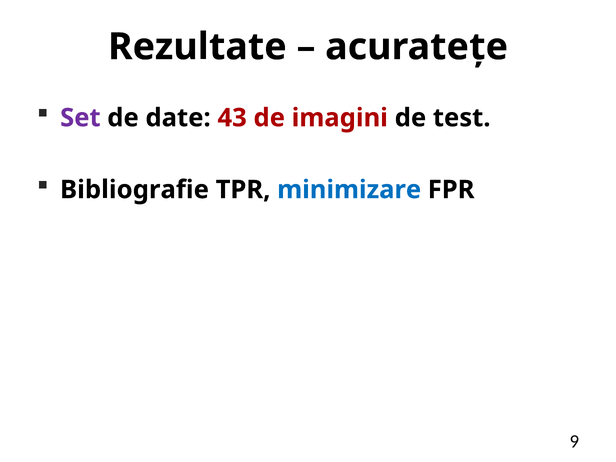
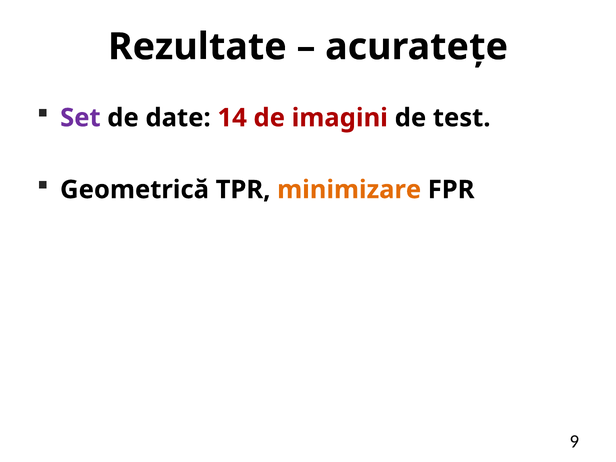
43: 43 -> 14 (232, 118)
Bibliografie: Bibliografie -> Geometrică (135, 190)
minimizare colour: blue -> orange (349, 190)
